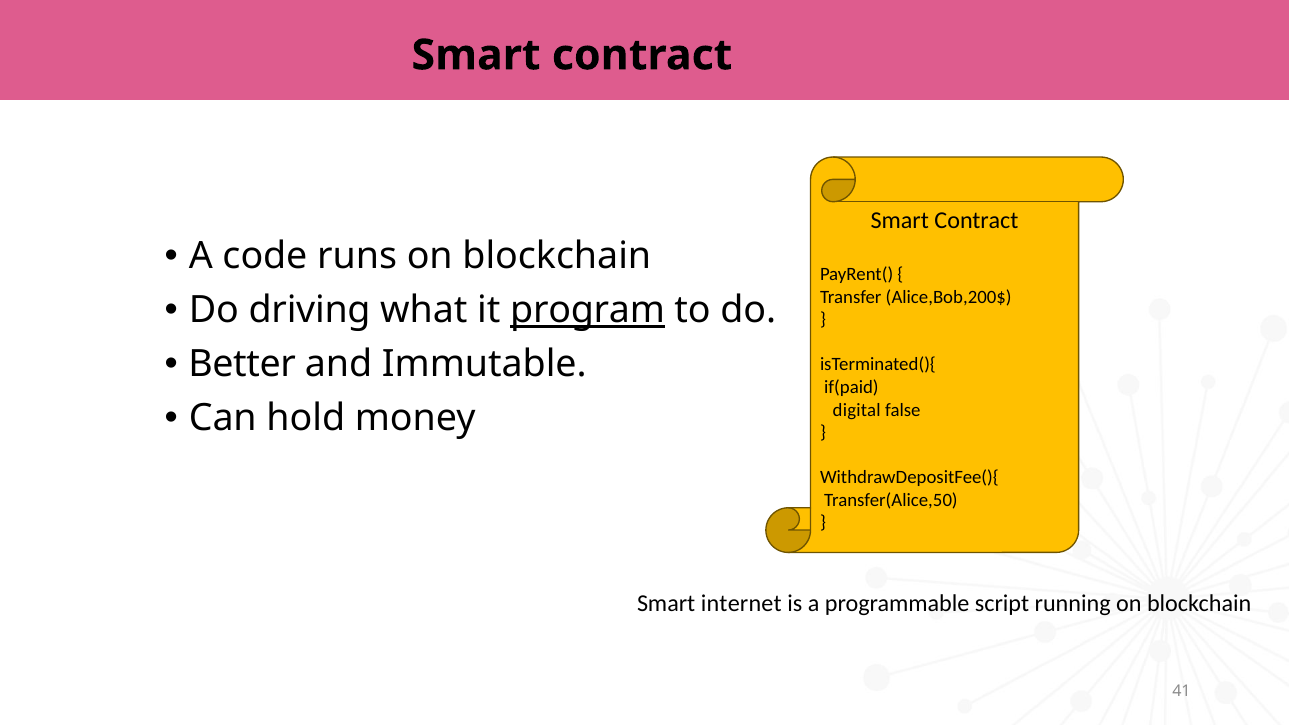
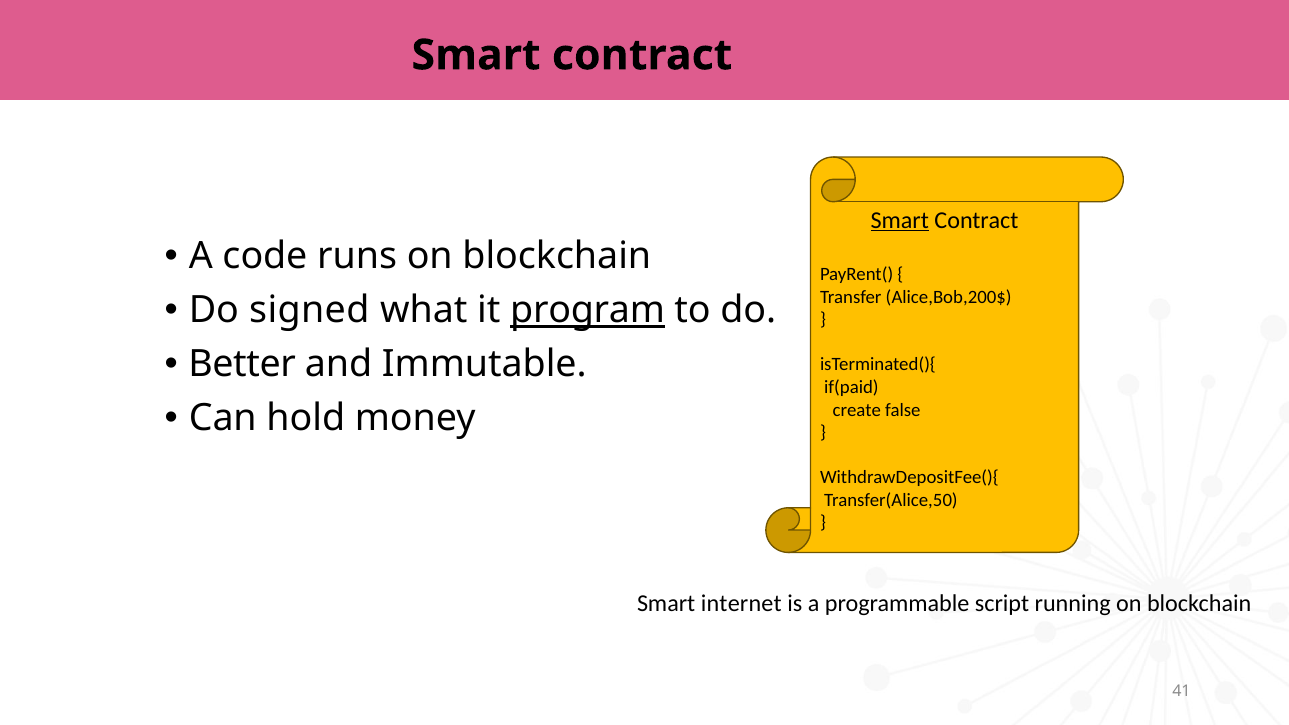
Smart underline: none -> present (900, 220)
driving: driving -> signed (309, 310)
digital: digital -> create (857, 410)
